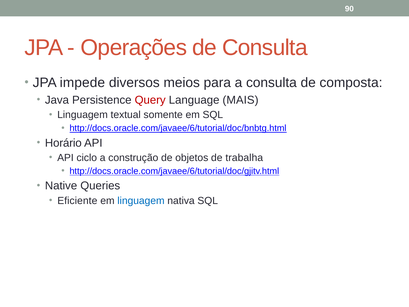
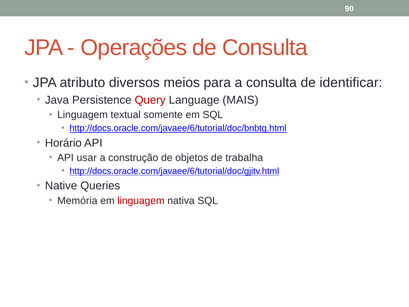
impede: impede -> atributo (82, 83)
composta: composta -> identificar (351, 83)
ciclo: ciclo -> usar (87, 158)
Eficiente: Eficiente -> Memória (77, 201)
linguagem colour: blue -> red (141, 201)
